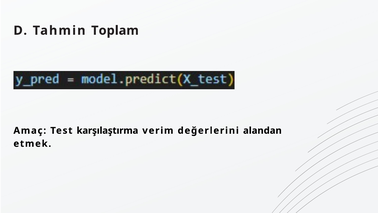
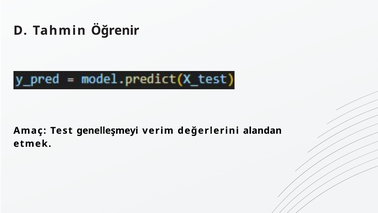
Toplam: Toplam -> Öğrenir (115, 30)
karşılaştırma: karşılaştırma -> genelleşmeyi (107, 130)
